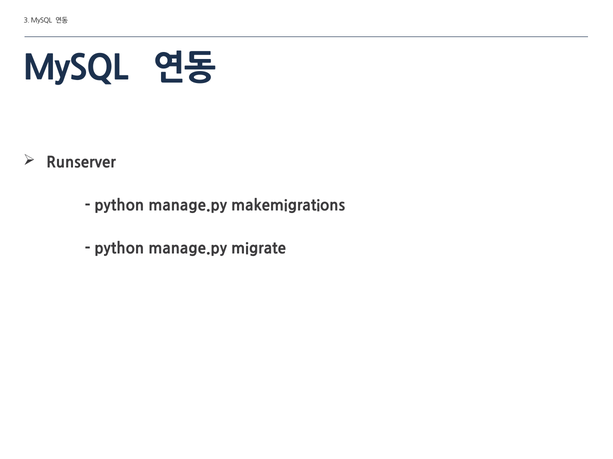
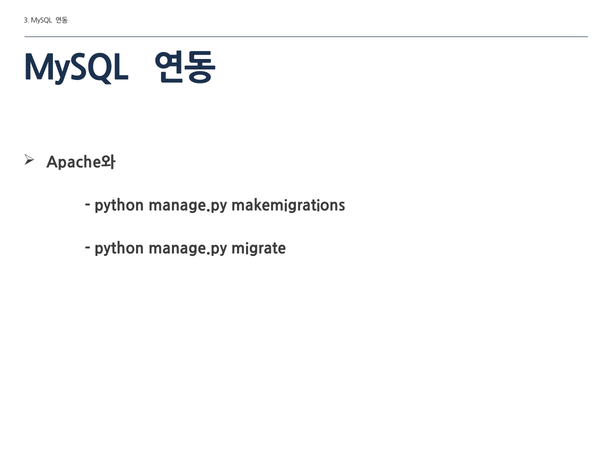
Runserver: Runserver -> Apache와 (81, 163)
